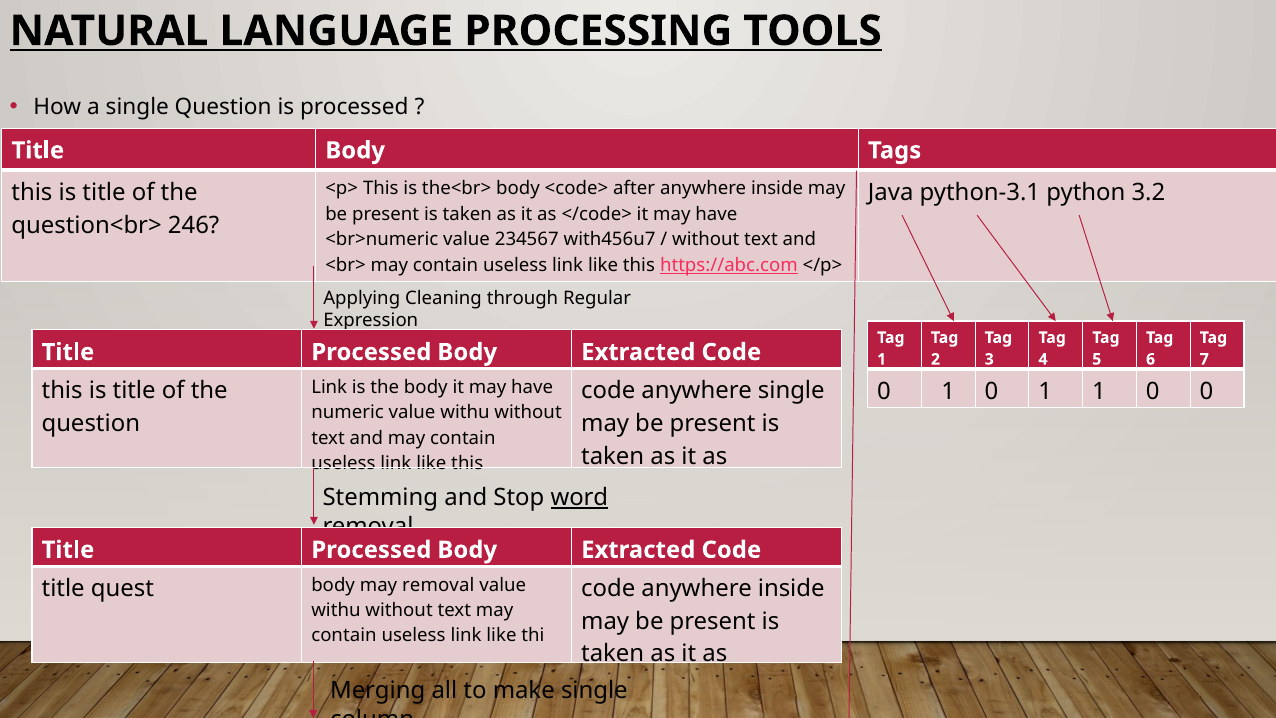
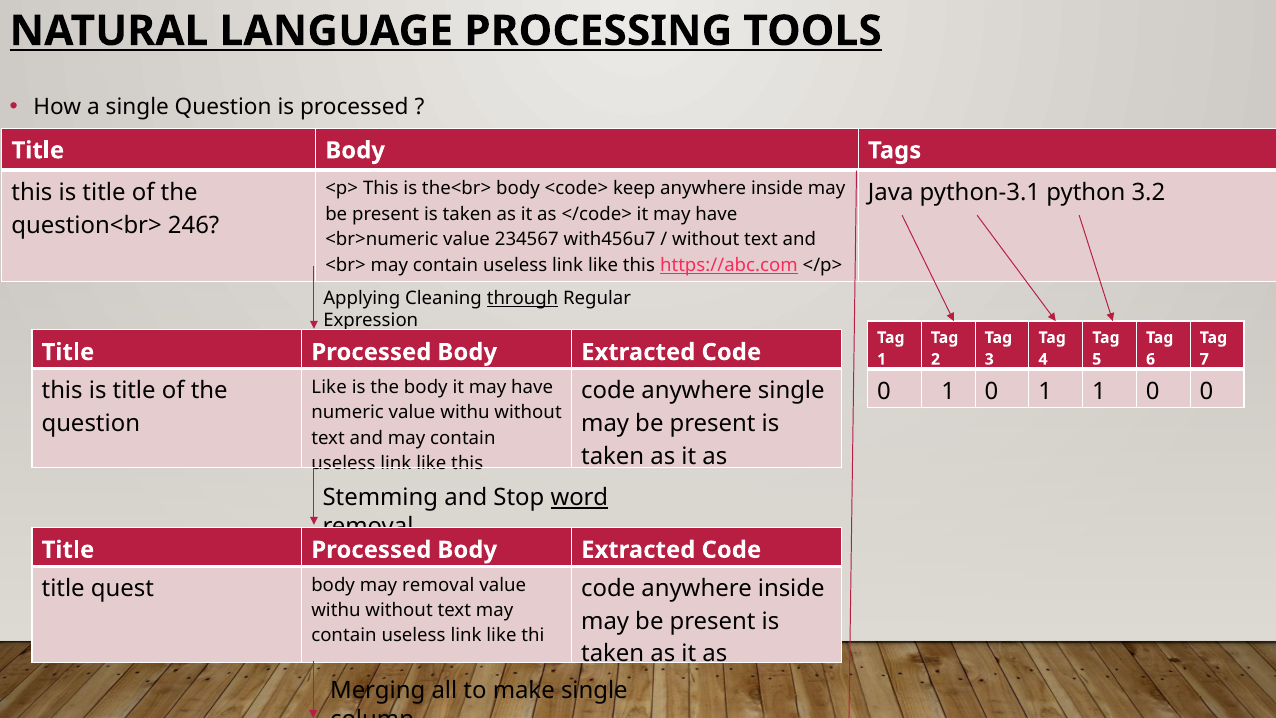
after: after -> keep (634, 189)
through underline: none -> present (523, 298)
Link: Link -> Like (329, 387)
